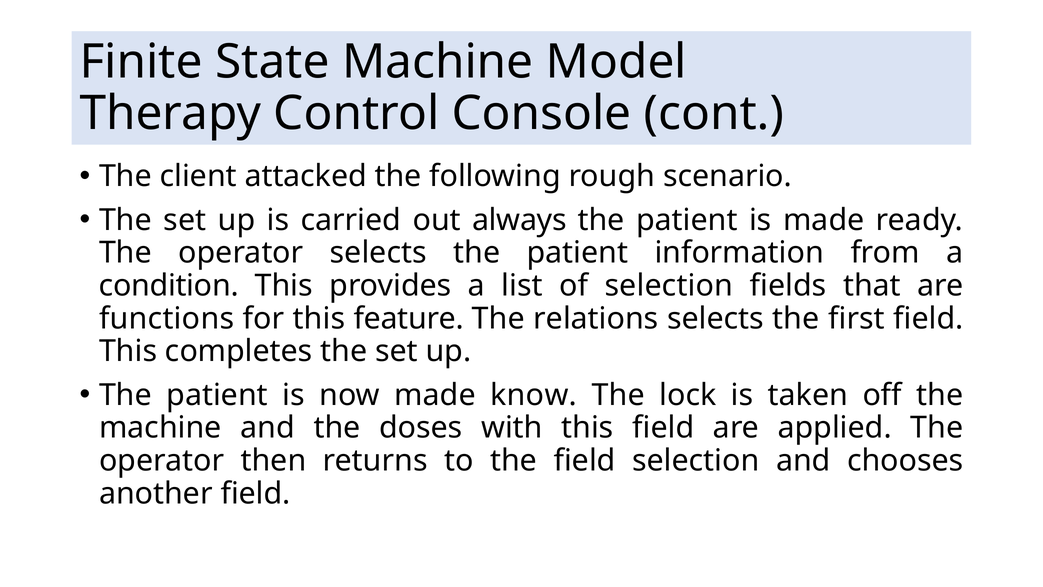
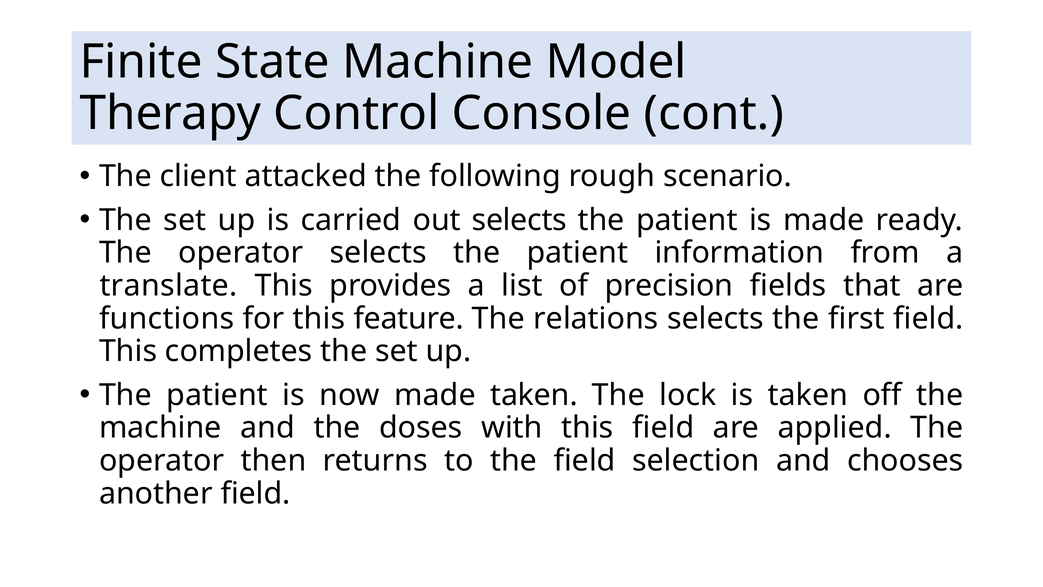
out always: always -> selects (519, 220)
condition: condition -> translate (168, 286)
of selection: selection -> precision (669, 286)
made know: know -> taken (534, 395)
